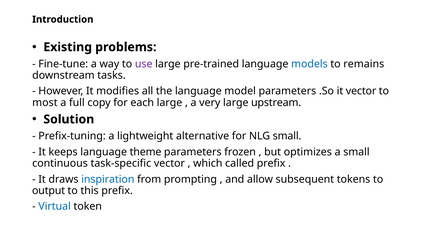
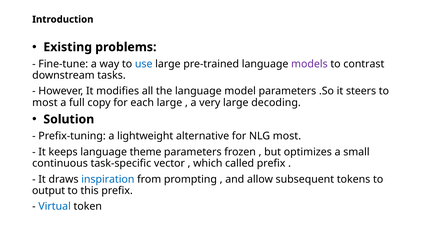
use colour: purple -> blue (144, 64)
models colour: blue -> purple (309, 64)
remains: remains -> contrast (364, 64)
it vector: vector -> steers (361, 91)
upstream: upstream -> decoding (276, 103)
NLG small: small -> most (287, 136)
